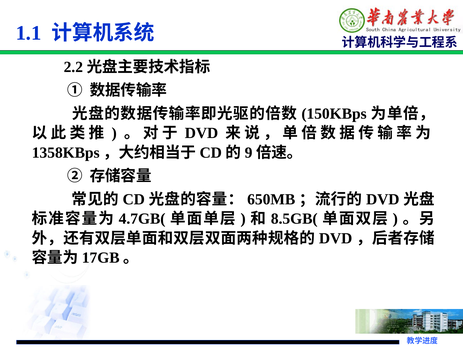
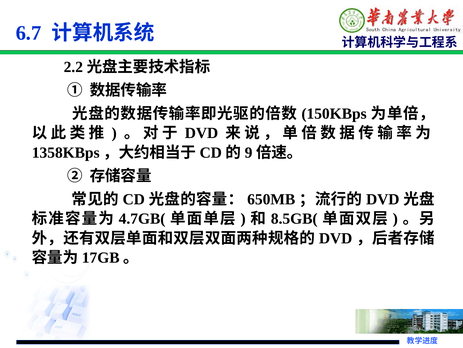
1.1: 1.1 -> 6.7 (29, 33)
